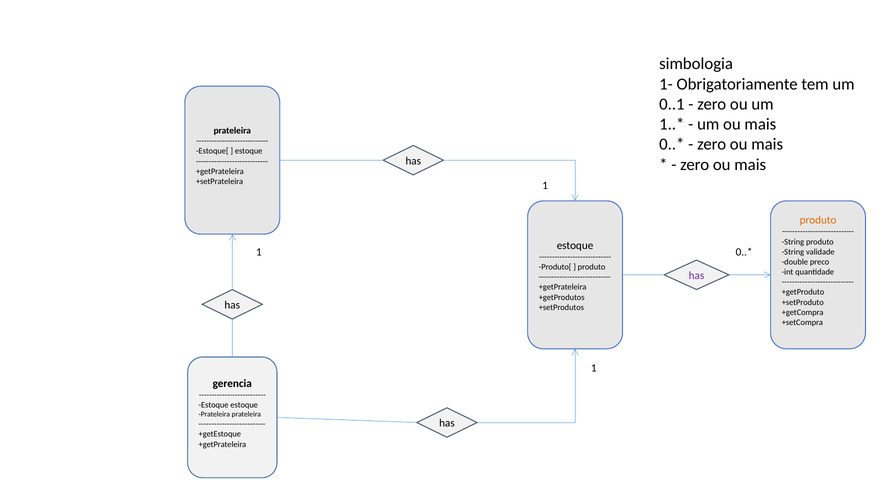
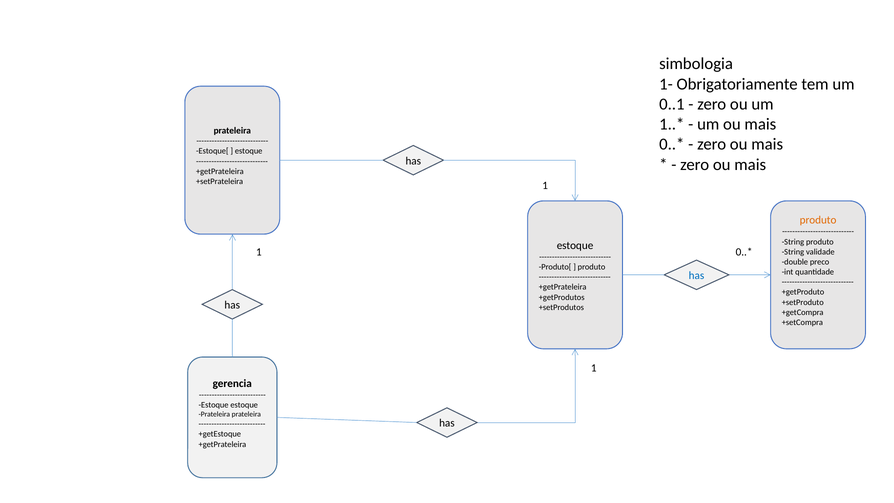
has colour: purple -> blue (697, 276)
